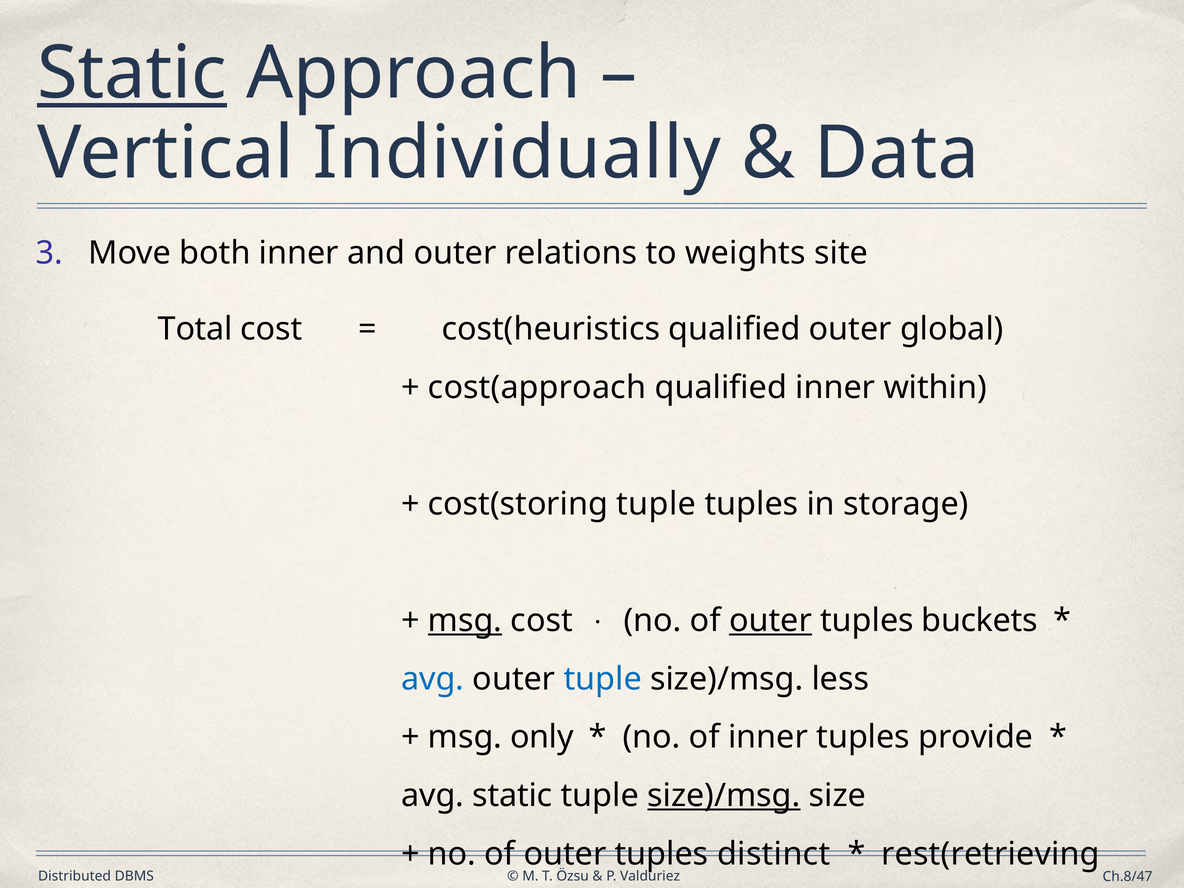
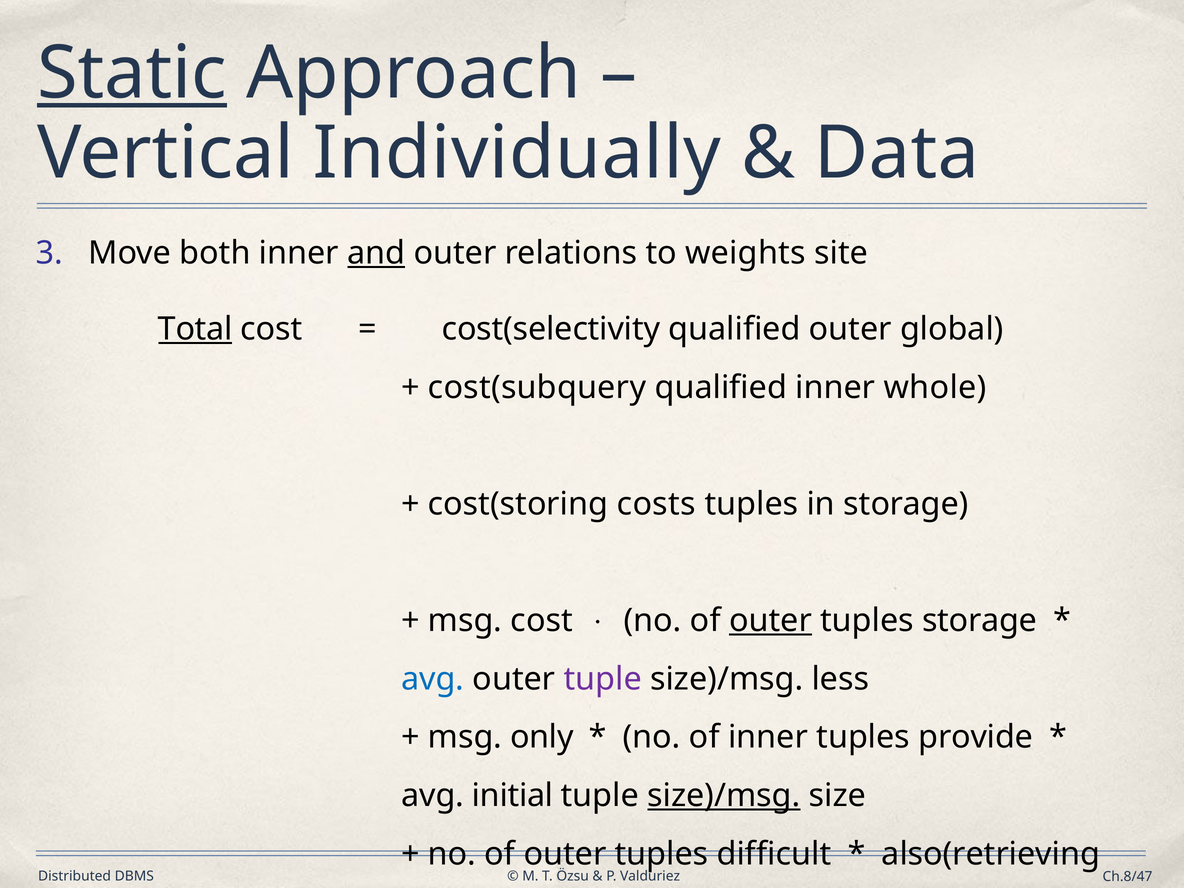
and underline: none -> present (376, 253)
Total underline: none -> present (195, 329)
cost(heuristics: cost(heuristics -> cost(selectivity (551, 329)
cost(approach: cost(approach -> cost(subquery (537, 387)
within: within -> whole (935, 387)
cost(storing tuple: tuple -> costs (656, 504)
msg underline: present -> none (465, 621)
tuples buckets: buckets -> storage (980, 621)
tuple colour: blue -> purple (603, 679)
avg static: static -> initial (513, 796)
distinct: distinct -> difficult (774, 854)
rest(retrieving: rest(retrieving -> also(retrieving (991, 854)
